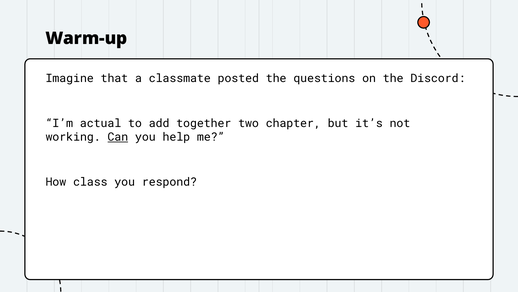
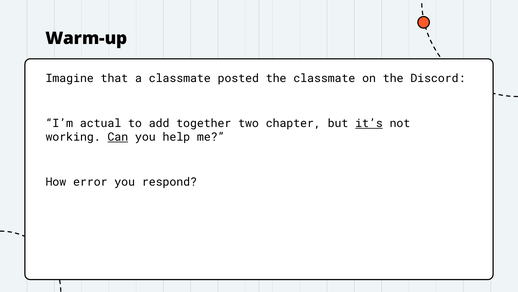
the questions: questions -> classmate (324, 78)
it’s underline: none -> present (369, 123)
class: class -> error (90, 182)
